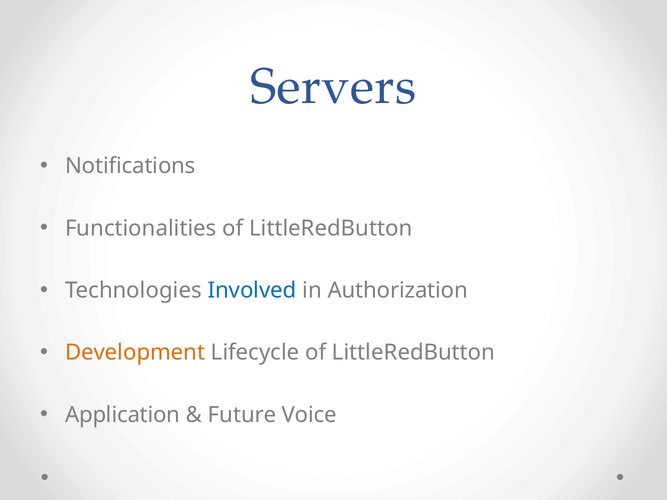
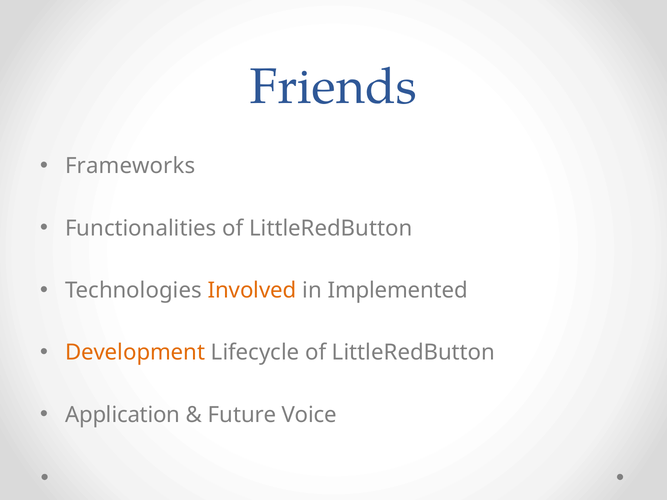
Servers: Servers -> Friends (333, 87)
Notifications: Notifications -> Frameworks (130, 166)
Involved colour: blue -> orange (252, 291)
Authorization: Authorization -> Implemented (398, 291)
